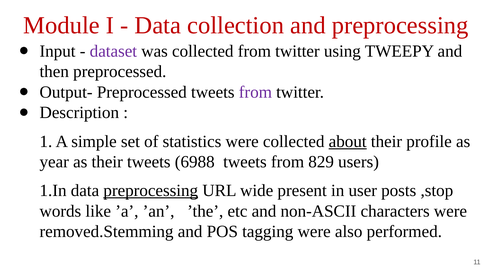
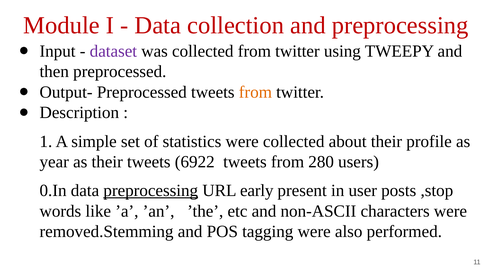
from colour: purple -> orange (255, 92)
about underline: present -> none (348, 141)
6988: 6988 -> 6922 (195, 162)
829: 829 -> 280 (321, 162)
1.In: 1.In -> 0.In (53, 190)
wide: wide -> early (257, 190)
